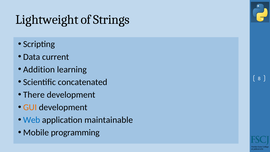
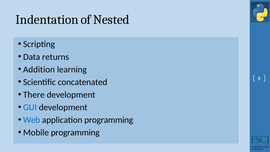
Lightweight: Lightweight -> Indentation (47, 20)
Strings: Strings -> Nested (111, 20)
current: current -> returns (56, 57)
GUI colour: orange -> blue (30, 107)
application maintainable: maintainable -> programming (109, 120)
